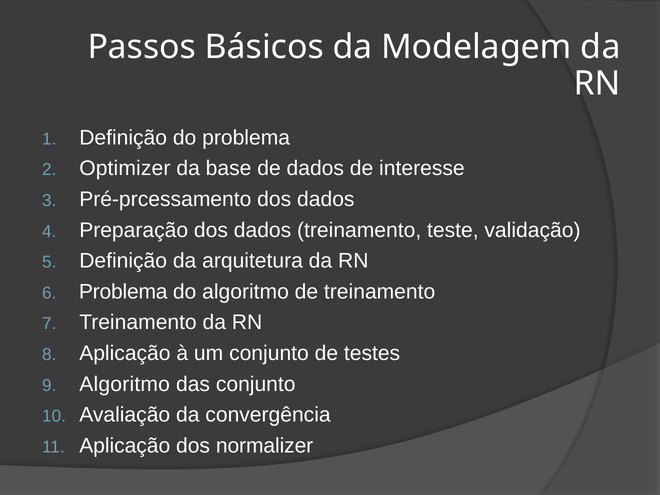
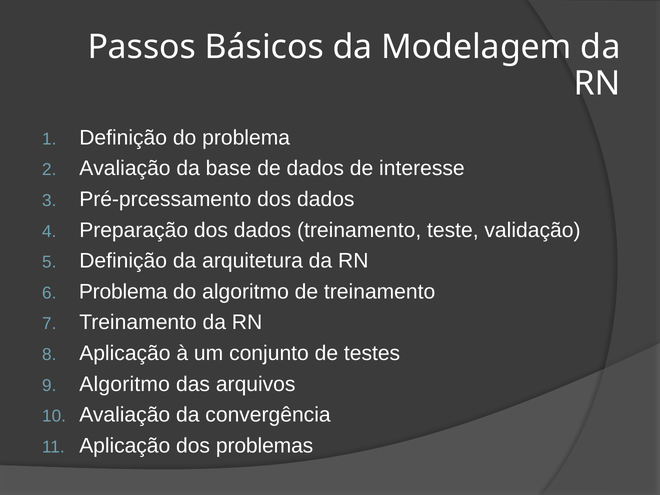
Optimizer: Optimizer -> Avaliação (125, 169)
das conjunto: conjunto -> arquivos (256, 384)
normalizer: normalizer -> problemas (265, 446)
